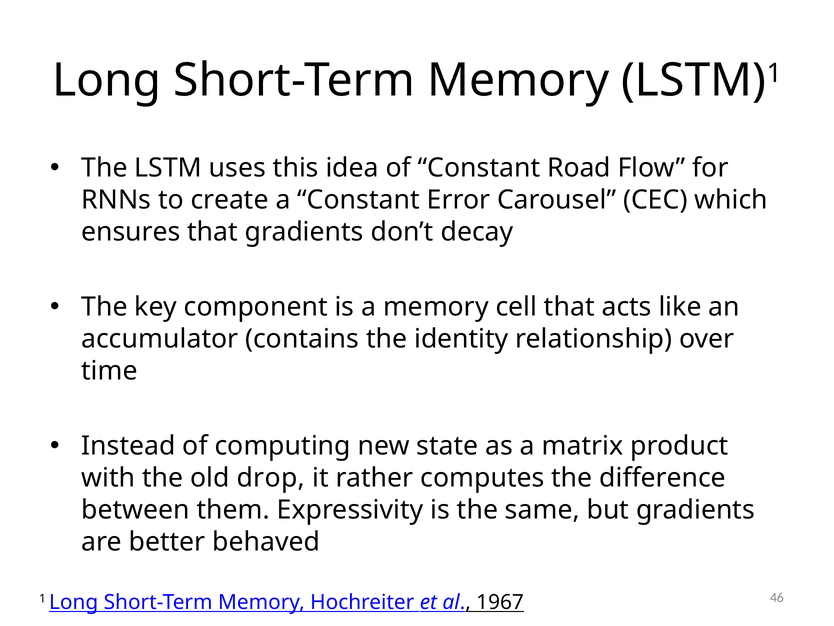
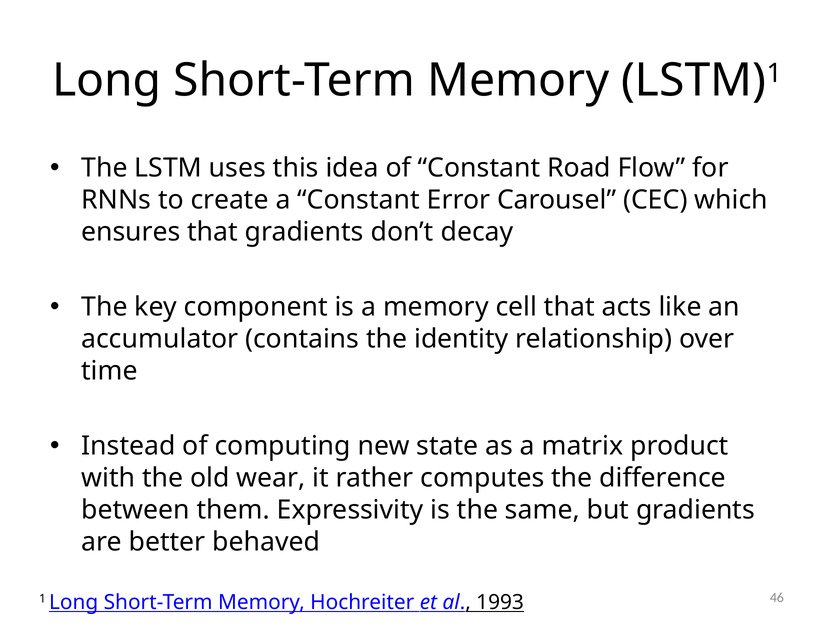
drop: drop -> wear (271, 478)
1967: 1967 -> 1993 (500, 602)
